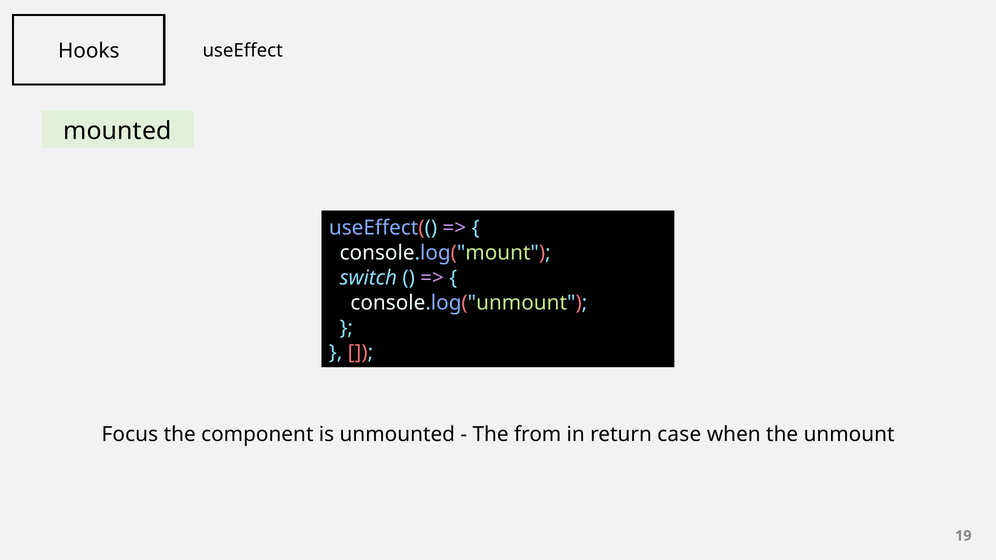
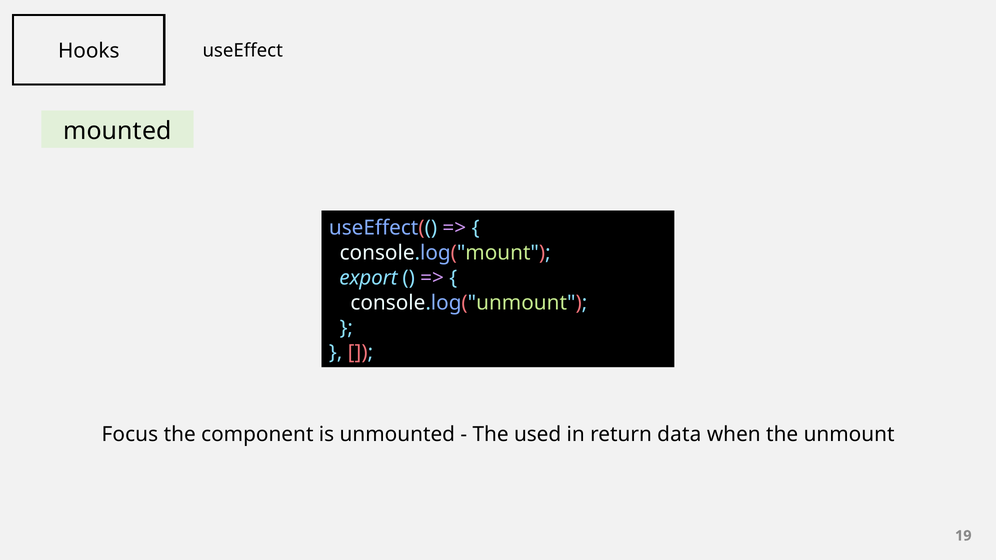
switch: switch -> export (368, 278)
from: from -> used (538, 434)
case: case -> data (679, 434)
